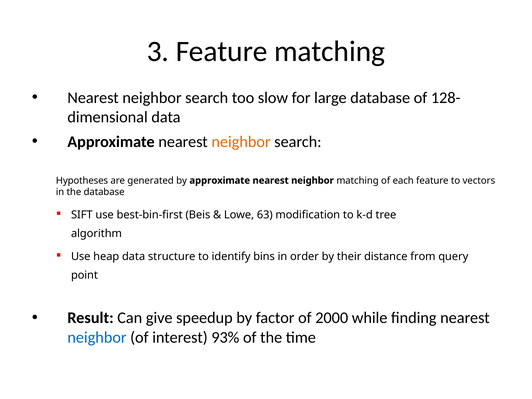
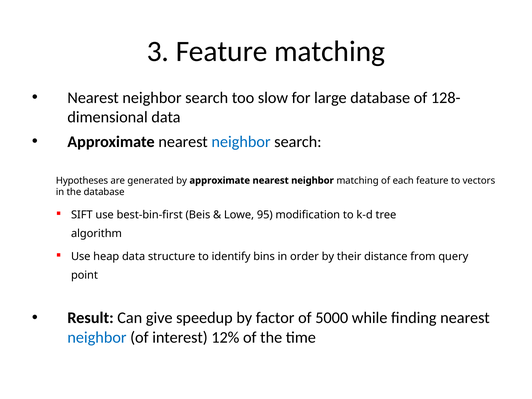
neighbor colour: orange -> blue (241, 142)
63: 63 -> 95 (265, 215)
2000: 2000 -> 5000 (332, 318)
93%: 93% -> 12% (225, 337)
